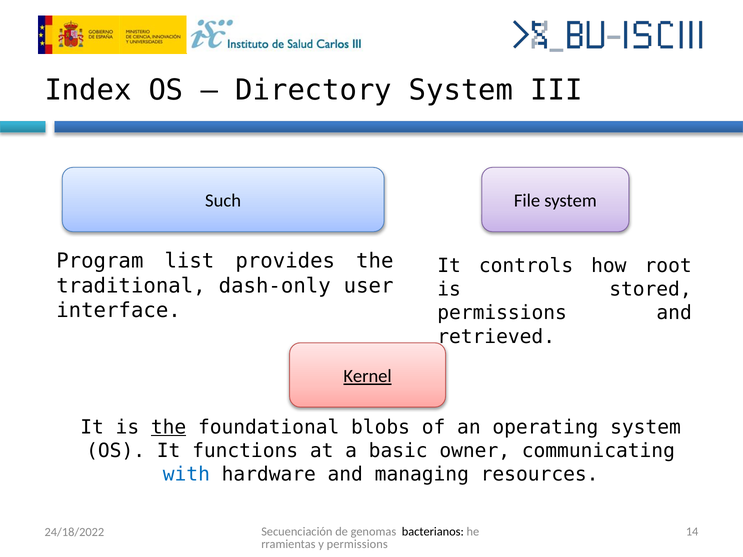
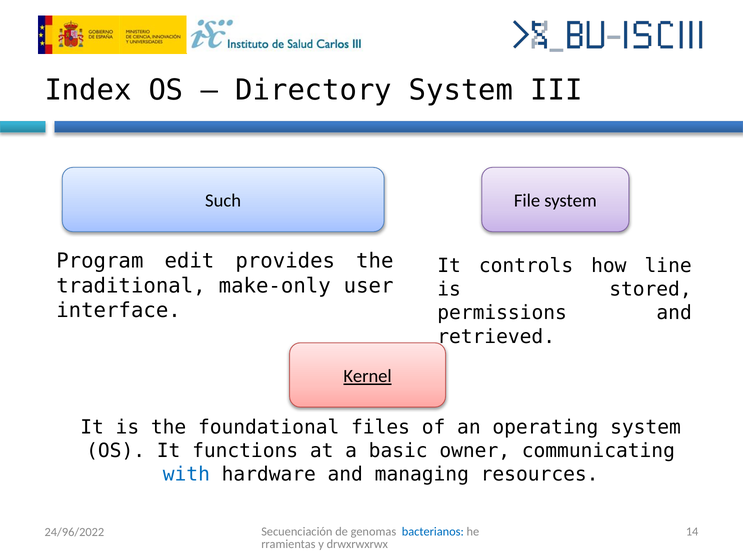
list: list -> edit (189, 261)
root: root -> line (668, 266)
dash-only: dash-only -> make-only (275, 286)
the underline: present -> none (169, 427)
blobs: blobs -> files (381, 427)
bacterianos colour: black -> blue (433, 532)
24/18/2022: 24/18/2022 -> 24/96/2022 (74, 532)
y permissions: permissions -> drwxrwxrwx (357, 544)
